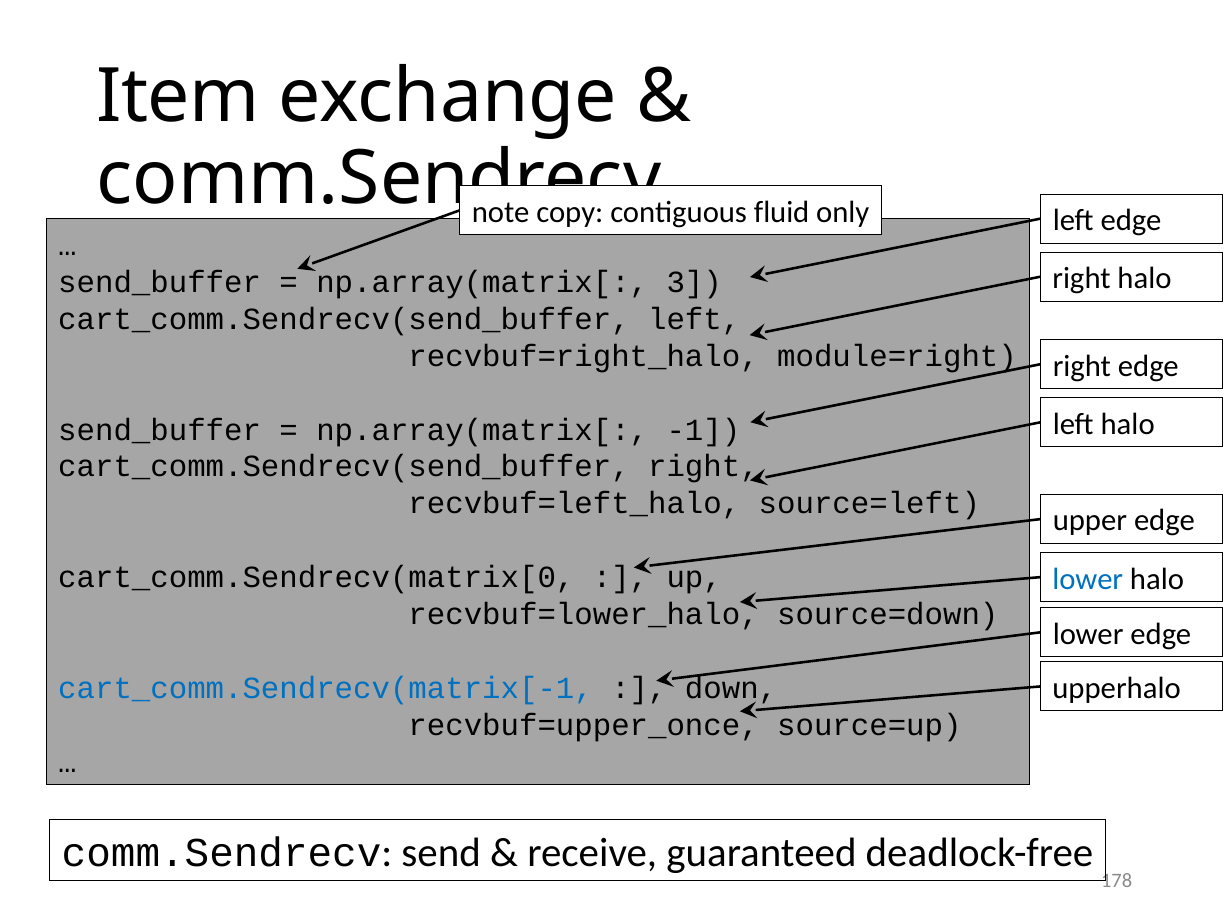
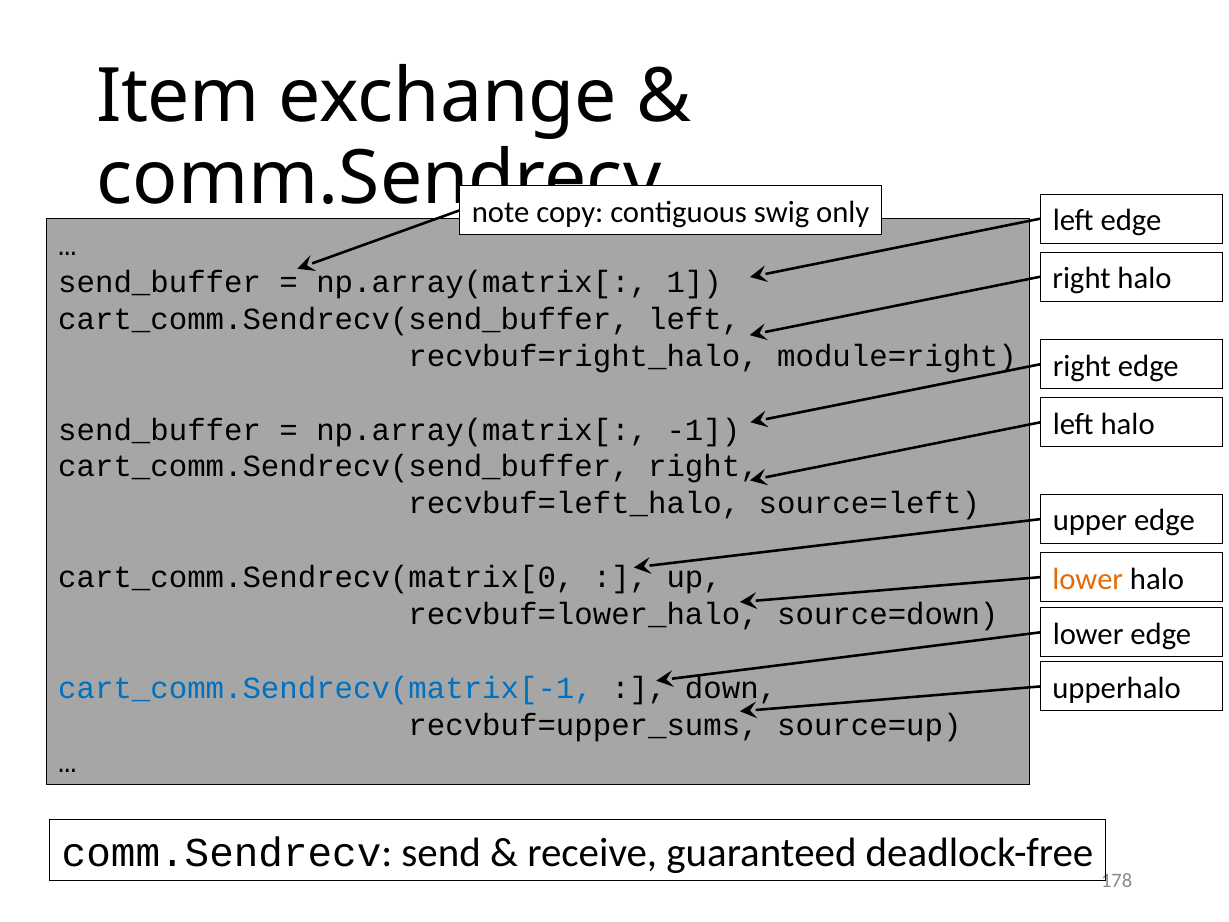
fluid: fluid -> swig (782, 212)
3: 3 -> 1 (694, 282)
lower colour: blue -> orange (1088, 579)
recvbuf=upper_once: recvbuf=upper_once -> recvbuf=upper_sums (584, 725)
